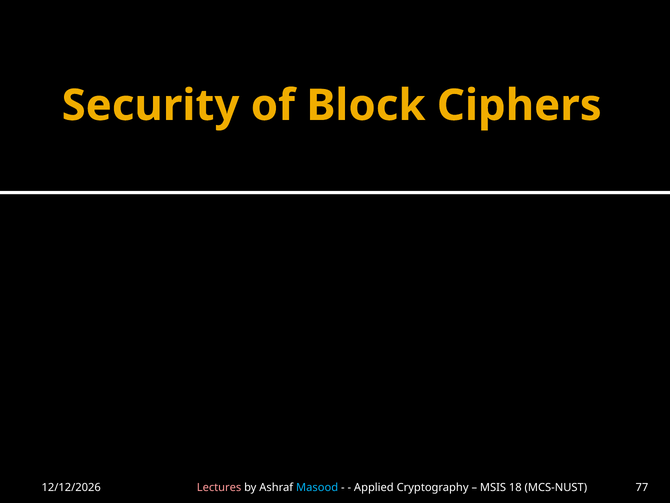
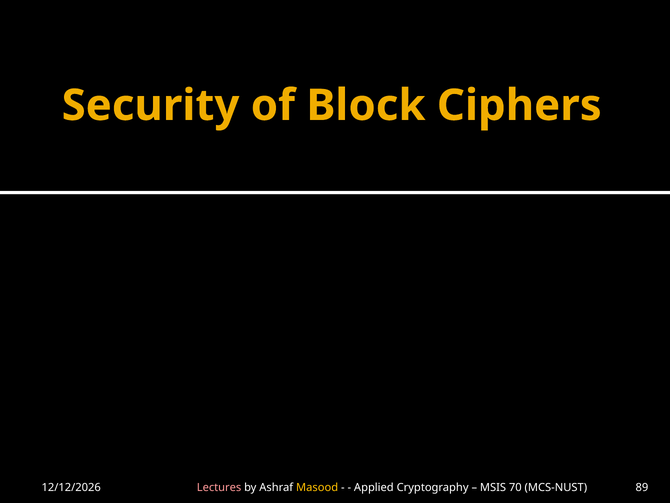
Masood colour: light blue -> yellow (317, 487)
18: 18 -> 70 (515, 487)
77: 77 -> 89 (642, 487)
